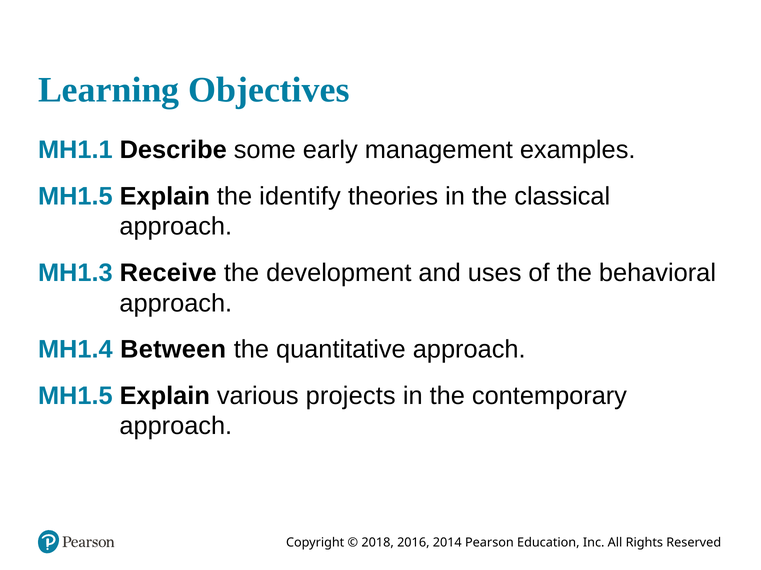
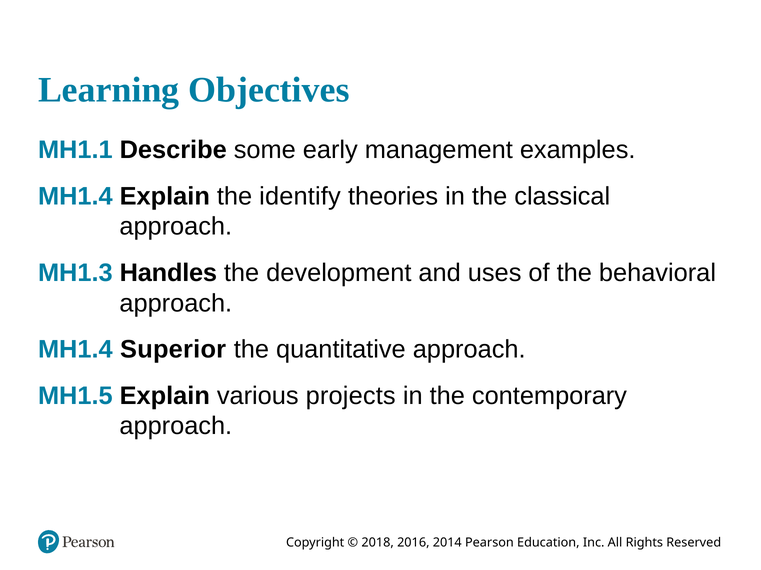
MH1.5: MH1.5 -> MH1.4 (75, 196)
Receive: Receive -> Handles (168, 273)
Between: Between -> Superior (173, 350)
